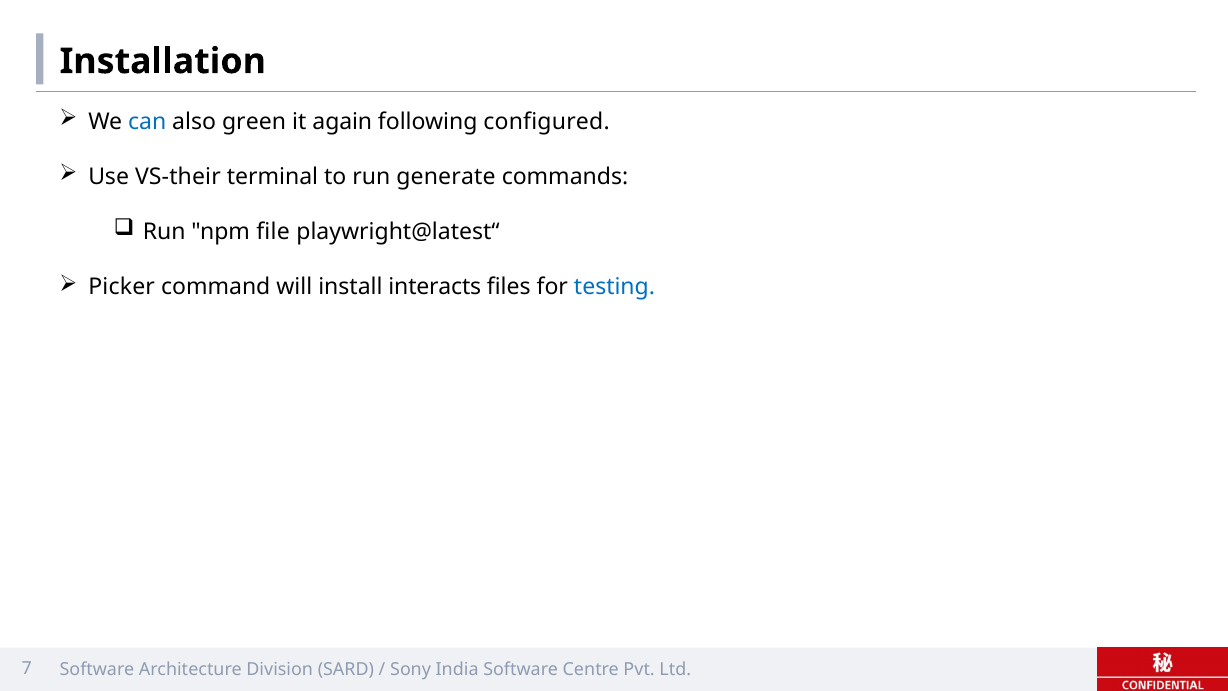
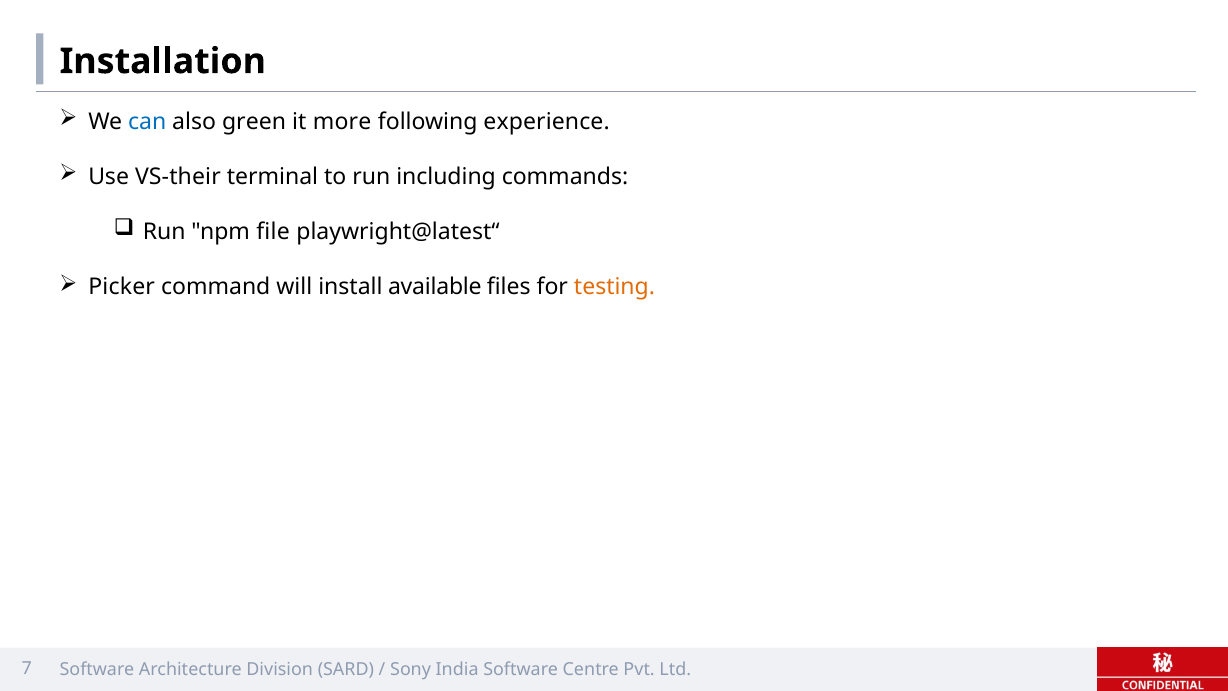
again: again -> more (342, 121)
configured: configured -> experience (547, 121)
generate: generate -> including (446, 177)
interacts: interacts -> available (435, 287)
testing colour: blue -> orange (615, 287)
